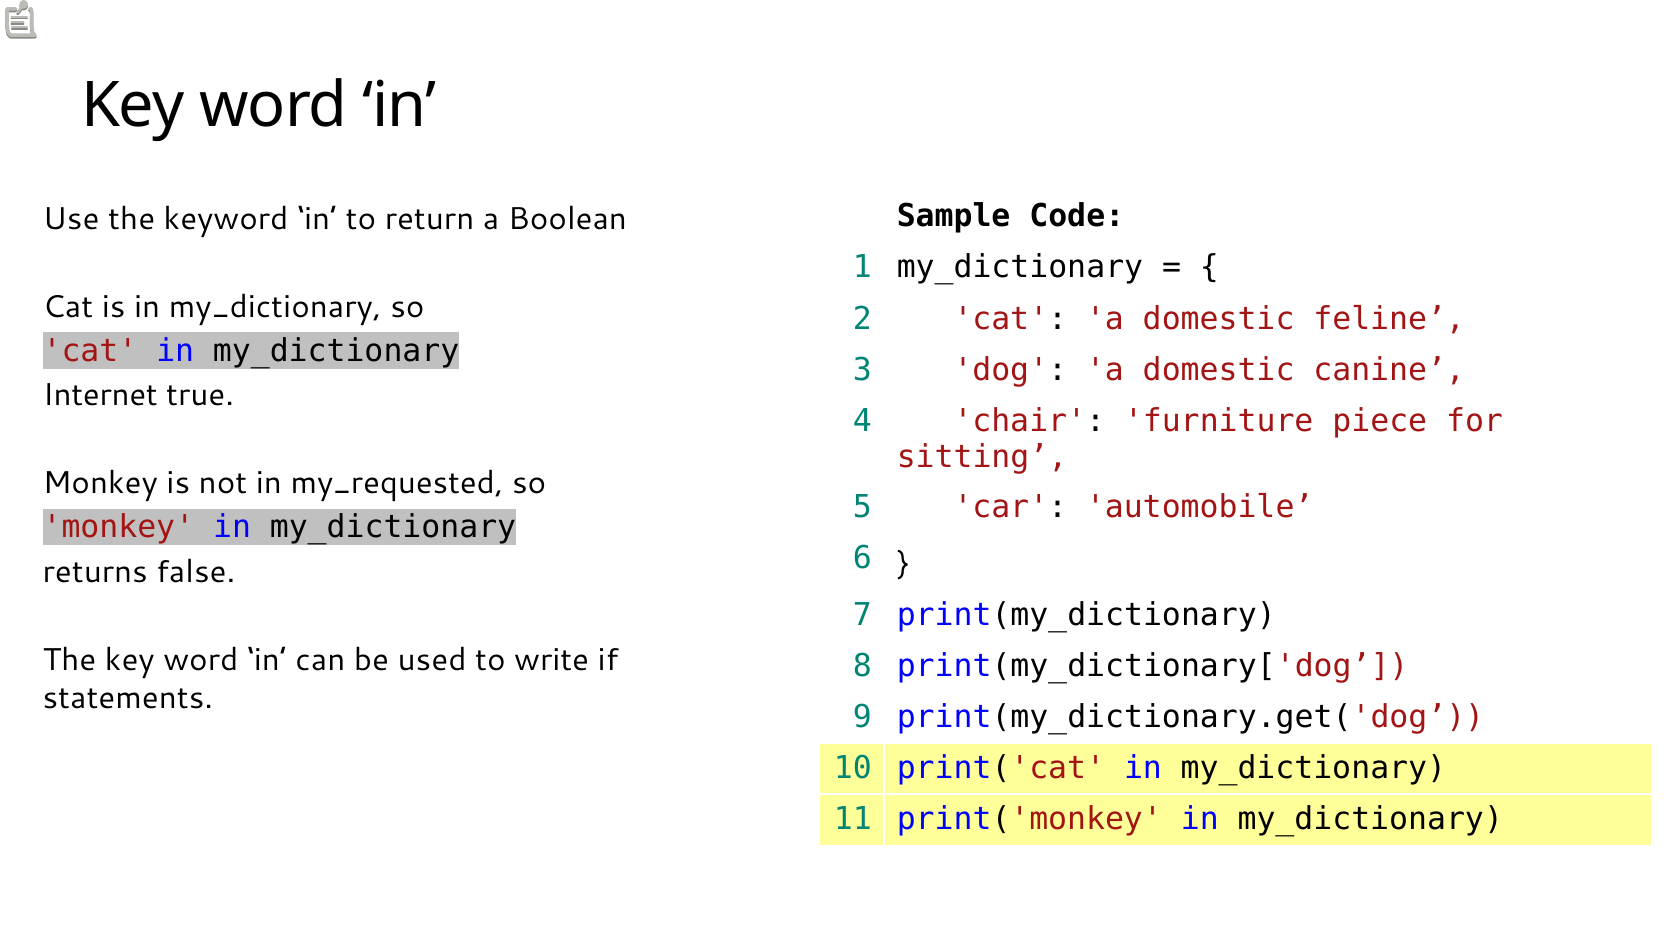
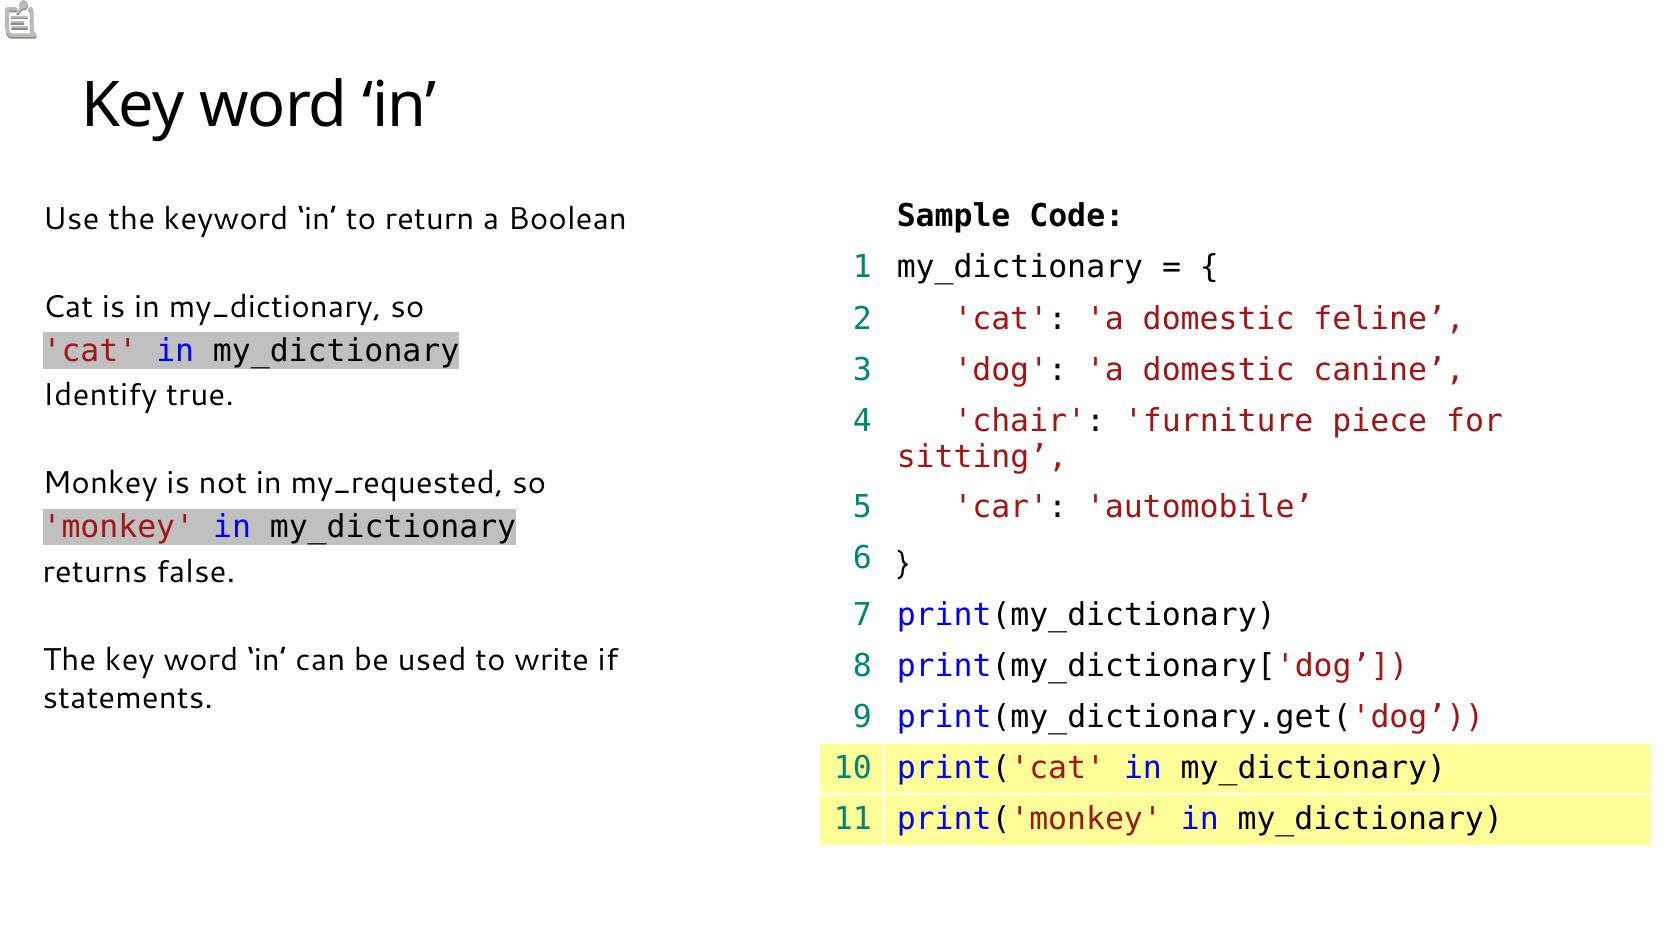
Internet: Internet -> Identify (100, 395)
